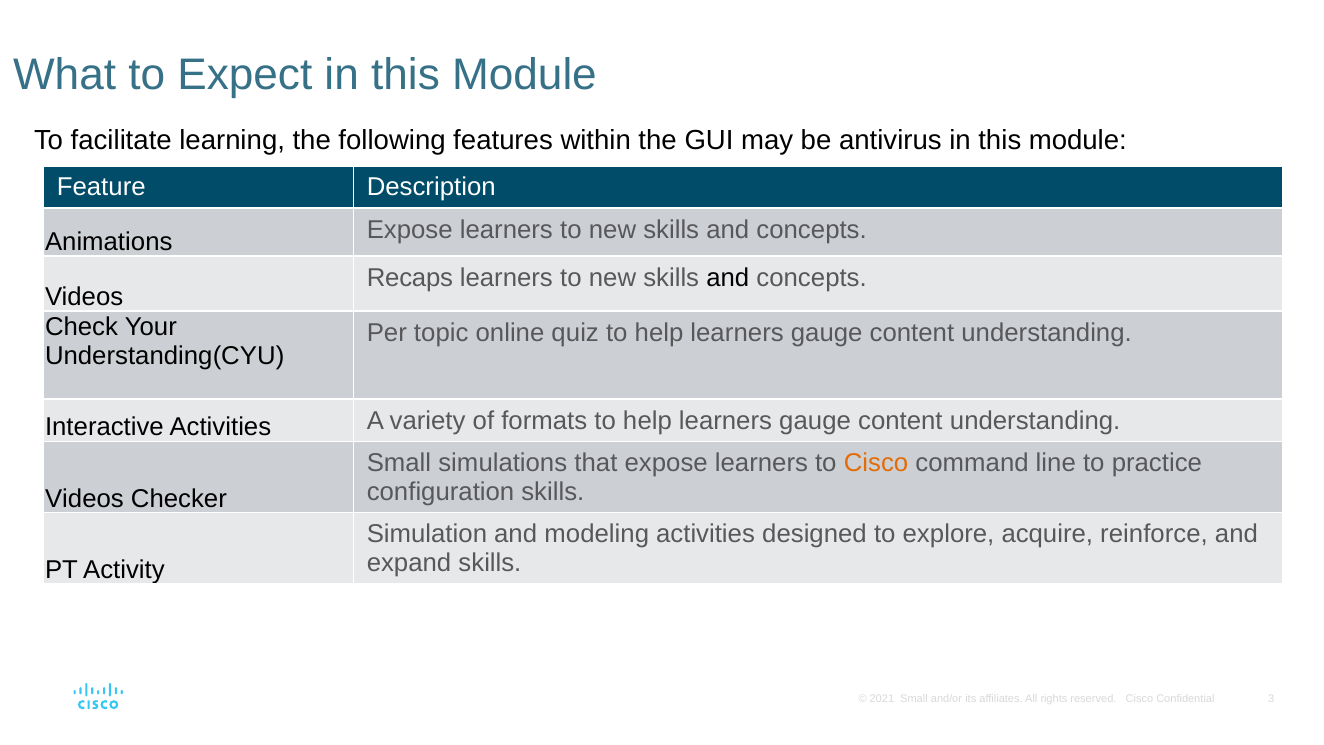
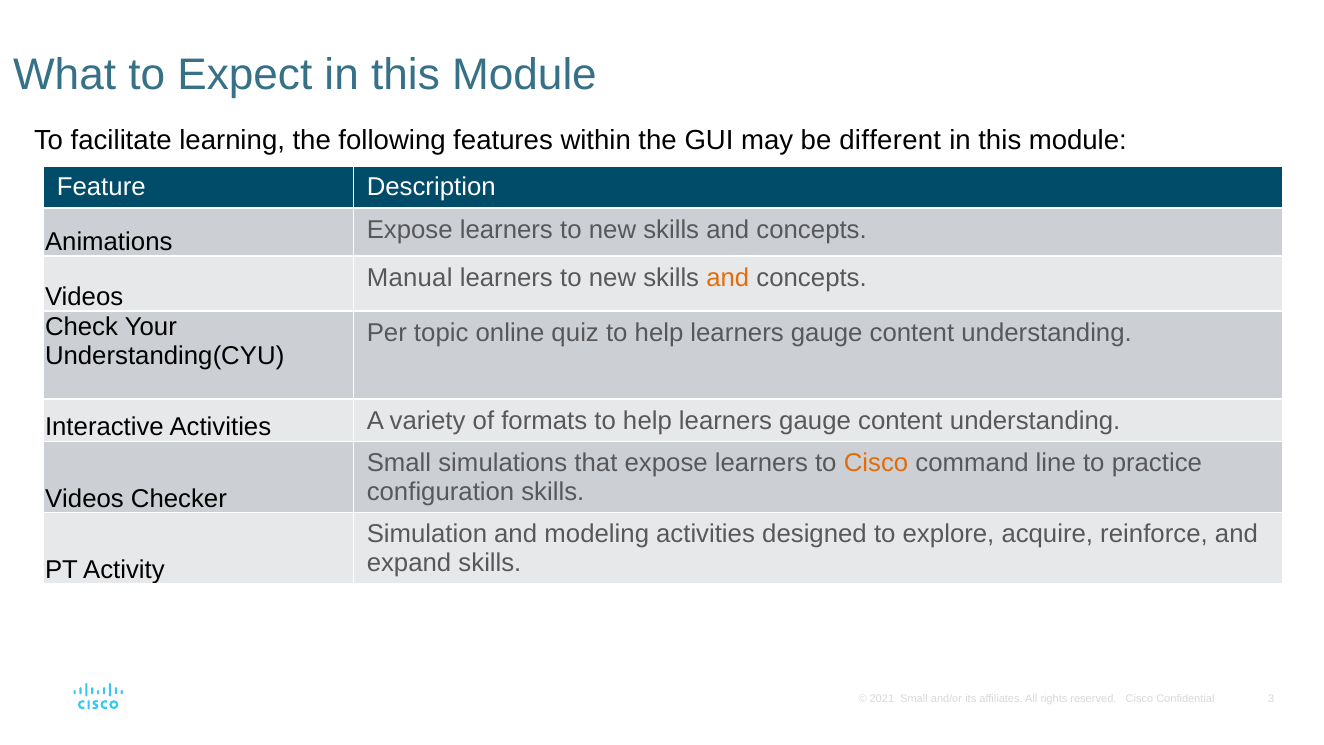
antivirus: antivirus -> different (890, 141)
Recaps: Recaps -> Manual (410, 278)
and colour: black -> orange (728, 278)
